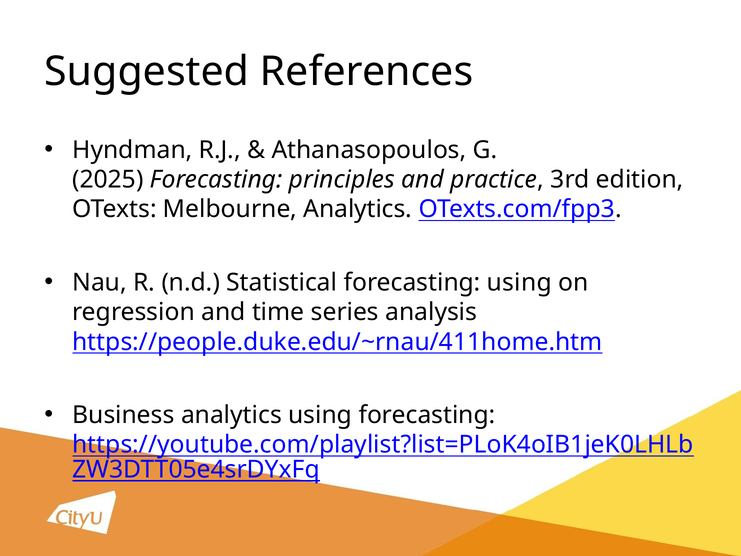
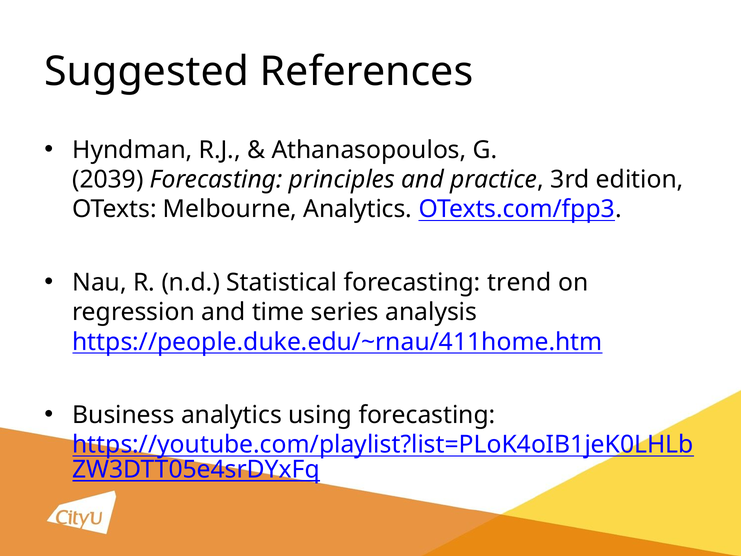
2025: 2025 -> 2039 (108, 180)
forecasting using: using -> trend (519, 282)
